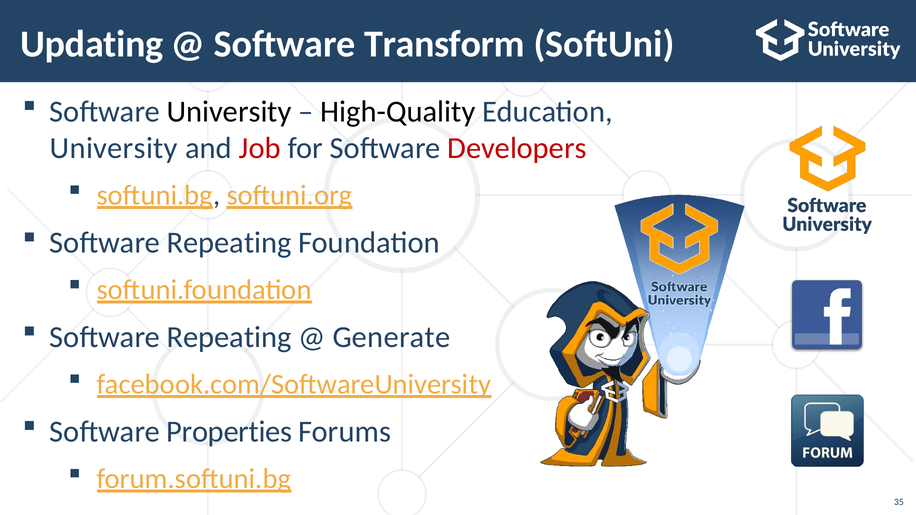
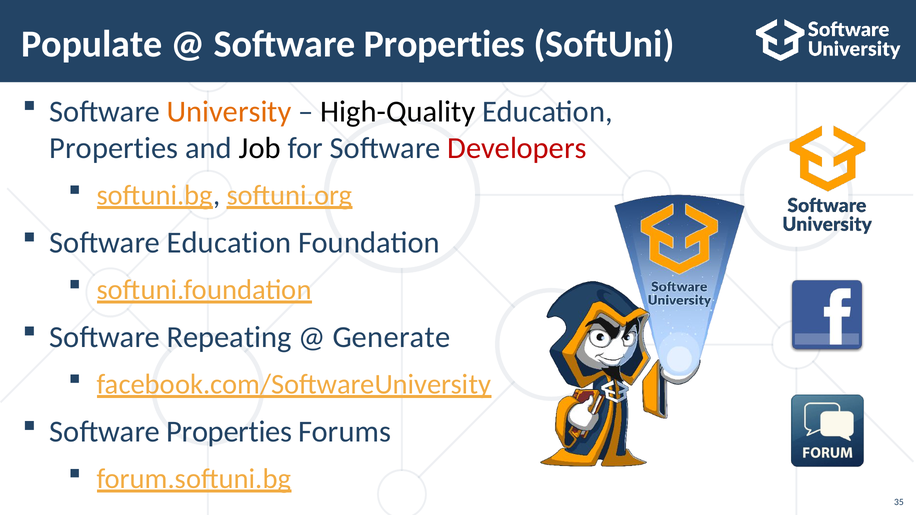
Updating: Updating -> Populate (92, 44)
Transform: Transform -> Properties (444, 44)
University colour: black -> orange (229, 112)
University: University -> Properties (114, 148)
Job colour: red -> black (260, 148)
Repeating: Repeating -> Education (229, 243)
